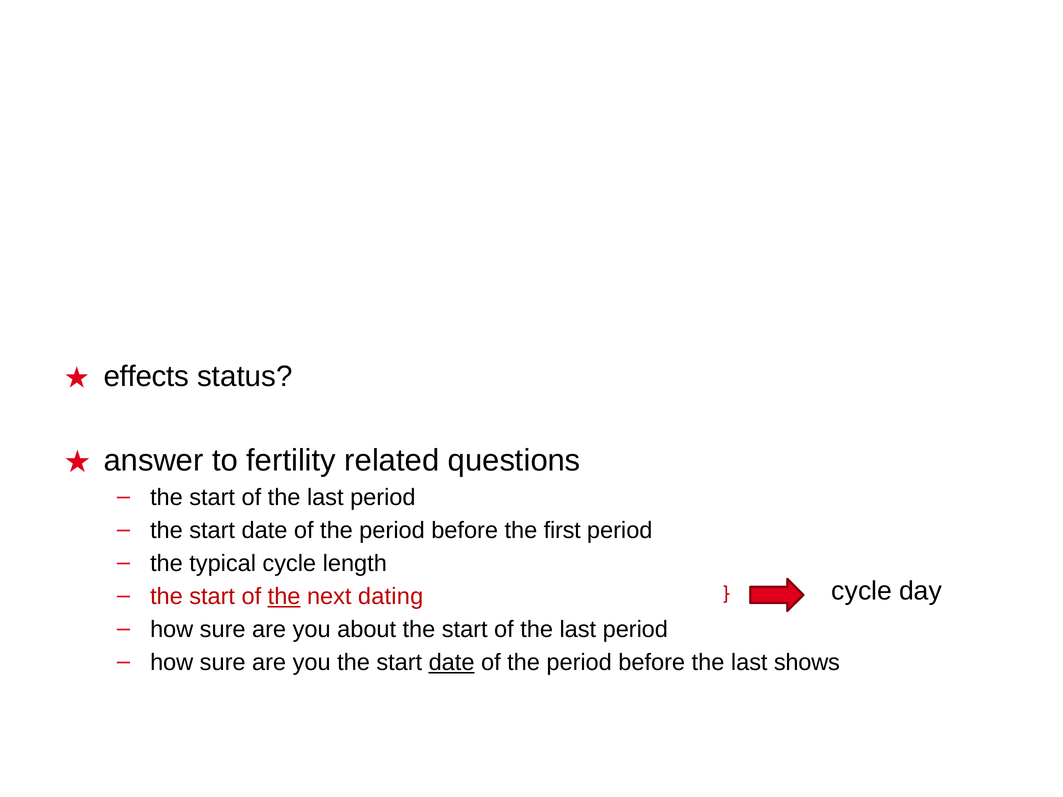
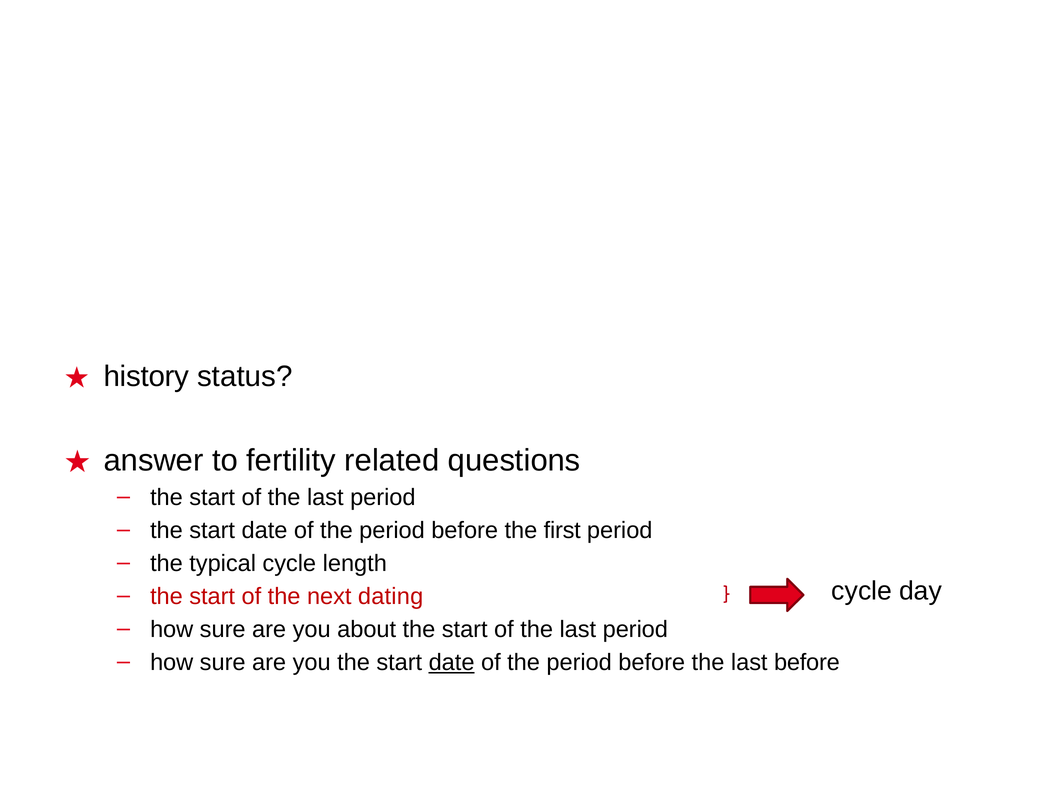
effects: effects -> history (146, 377)
the underline: present -> none (284, 597)
last shows: shows -> before (807, 663)
